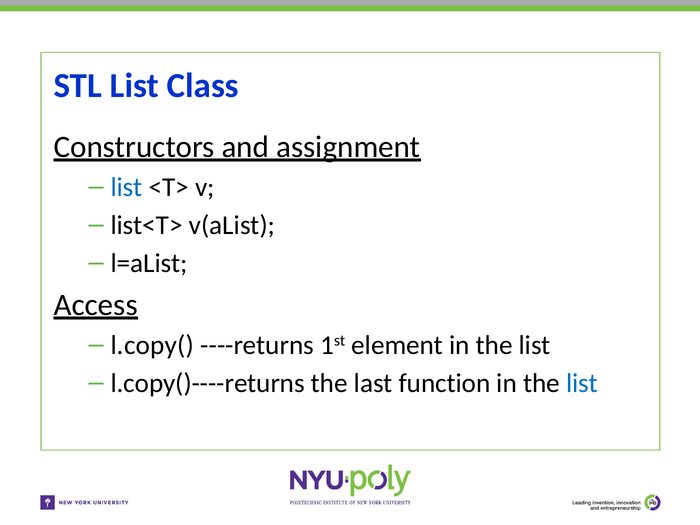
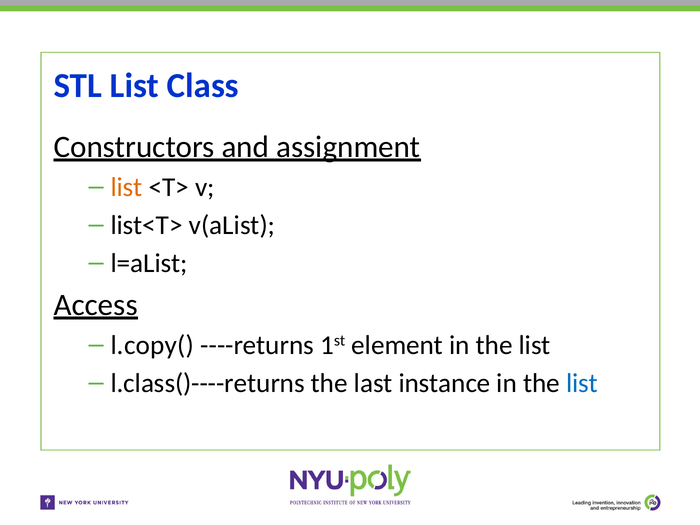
list colour: blue -> orange (127, 187)
l.copy()----returns: l.copy()----returns -> l.class()----returns (208, 383)
function: function -> instance (445, 383)
